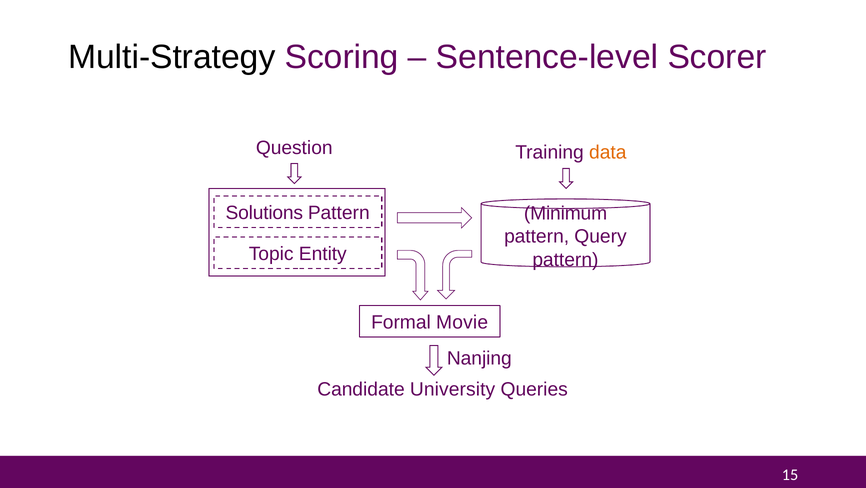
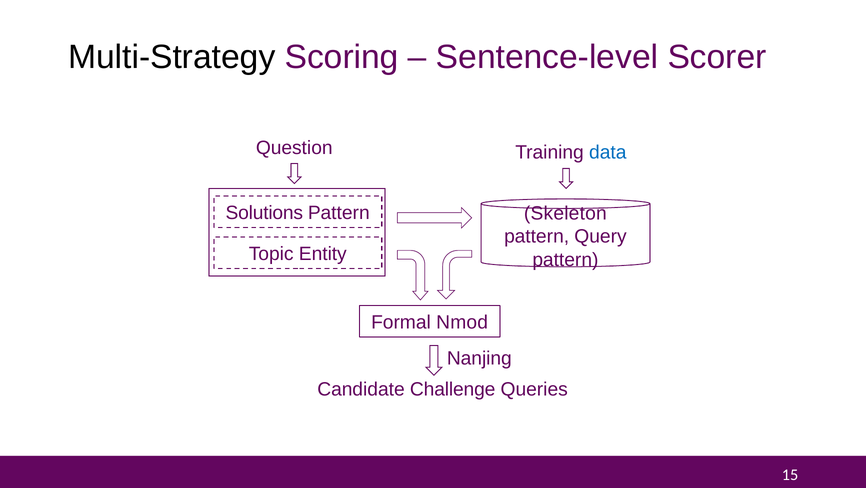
data colour: orange -> blue (608, 152)
Minimum: Minimum -> Skeleton (565, 213)
Movie: Movie -> Nmod (462, 322)
University: University -> Challenge (453, 389)
